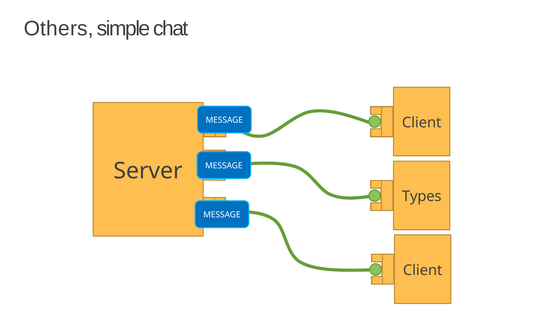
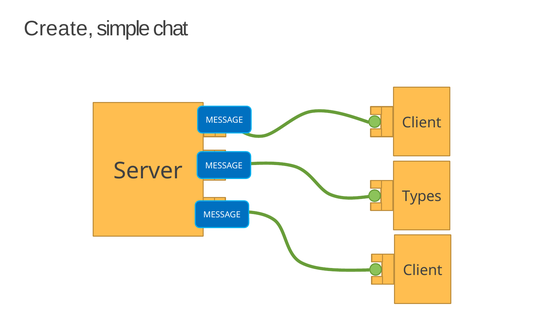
Others: Others -> Create (59, 29)
